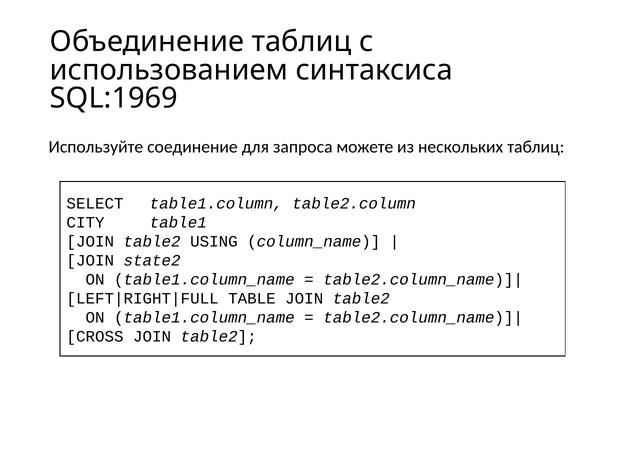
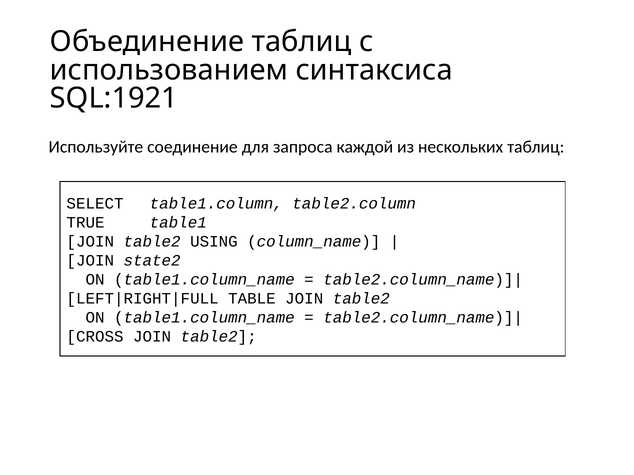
SQL:1969: SQL:1969 -> SQL:1921 (114, 98)
можете: можете -> каждой (365, 147)
CITY: CITY -> TRUE (86, 223)
